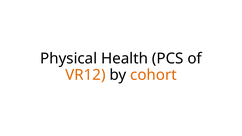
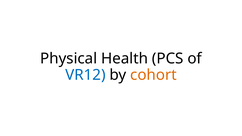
VR12 colour: orange -> blue (85, 75)
